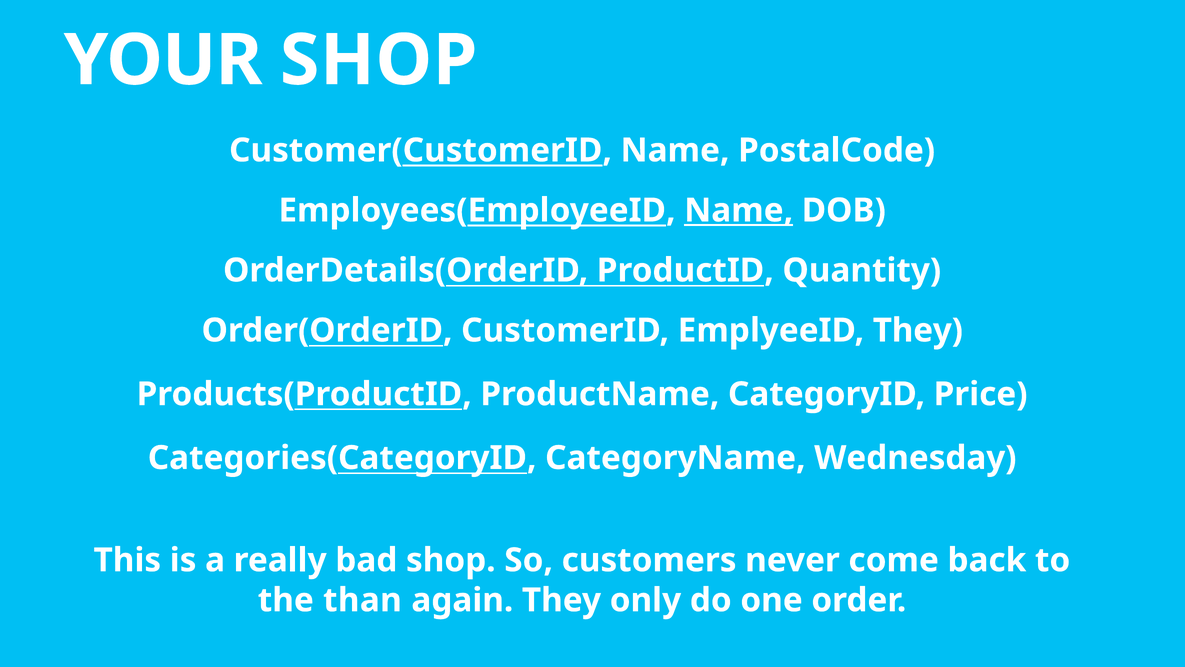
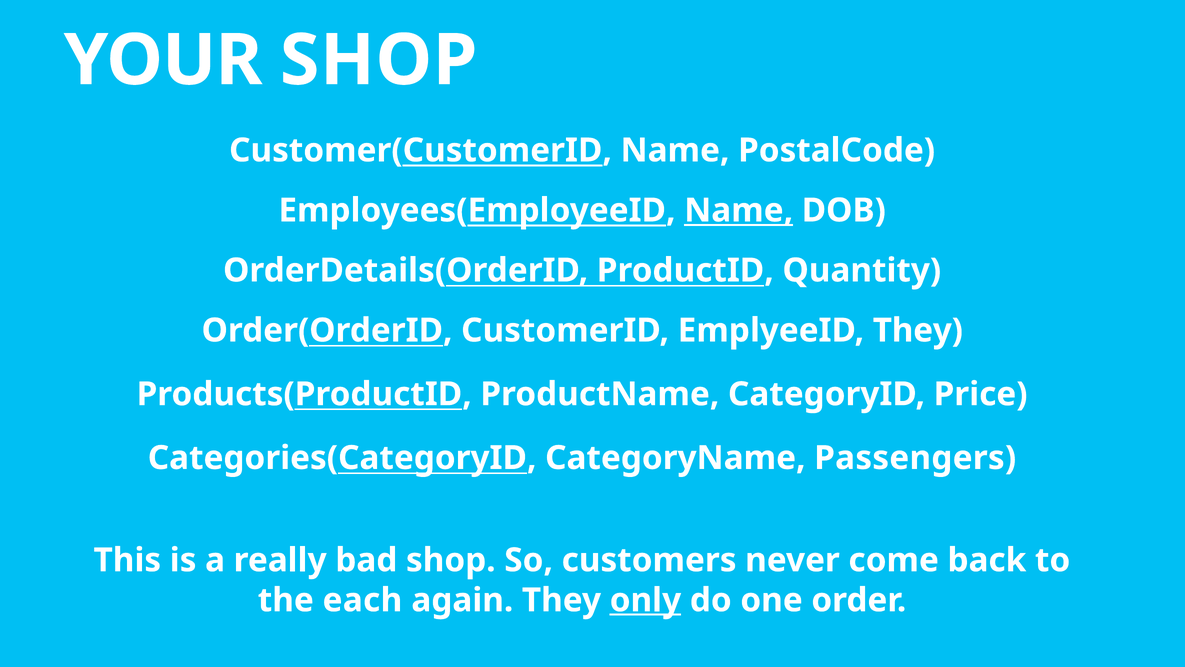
Wednesday: Wednesday -> Passengers (915, 458)
than: than -> each (362, 600)
only underline: none -> present (645, 600)
